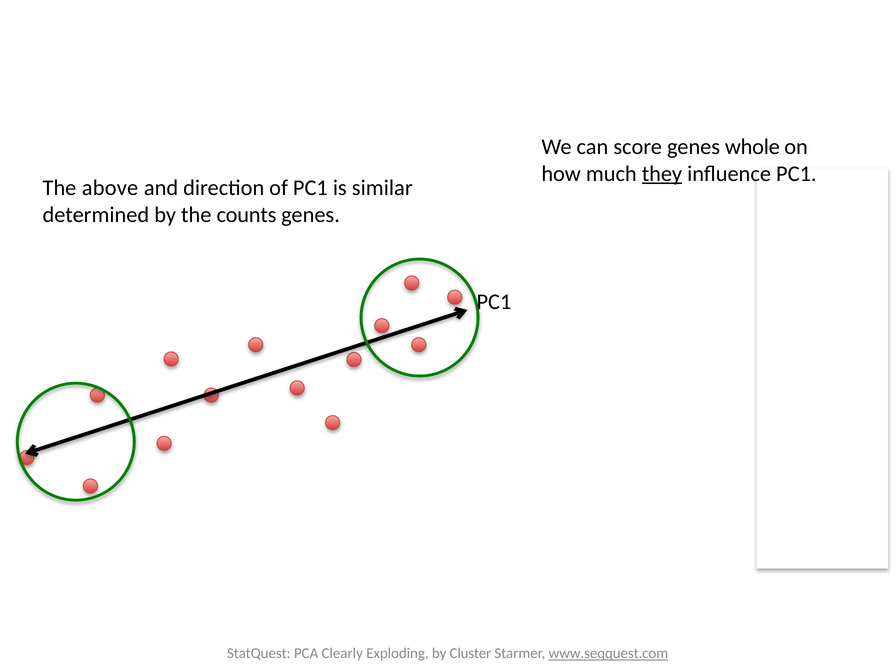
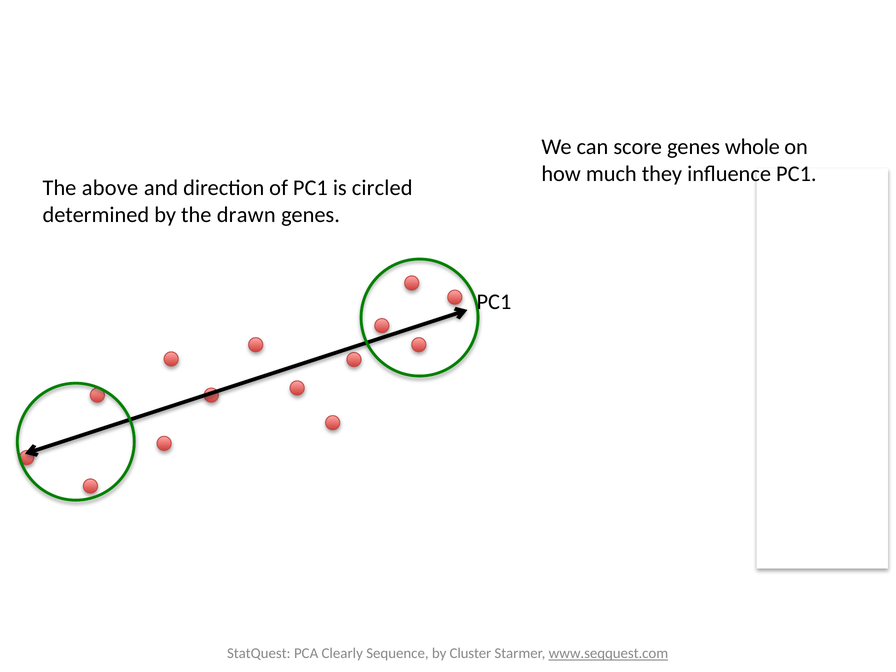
they underline: present -> none (662, 174)
similar: similar -> circled (382, 188)
counts: counts -> drawn (246, 215)
Exploding: Exploding -> Sequence (397, 653)
